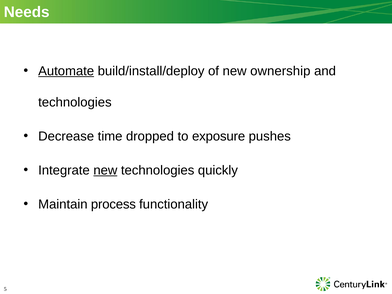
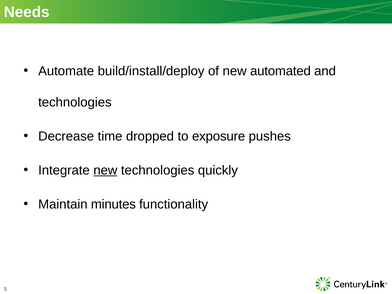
Automate underline: present -> none (66, 71)
ownership: ownership -> automated (280, 71)
process: process -> minutes (113, 204)
